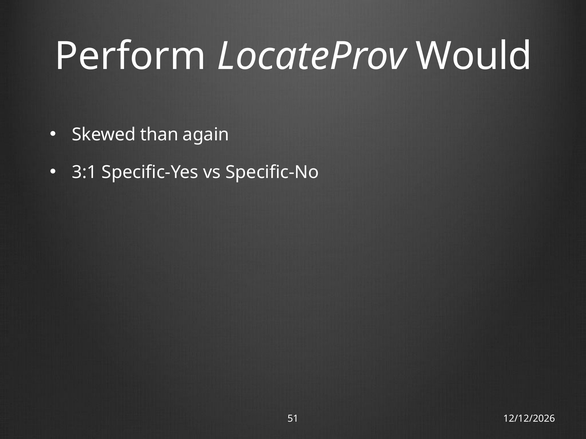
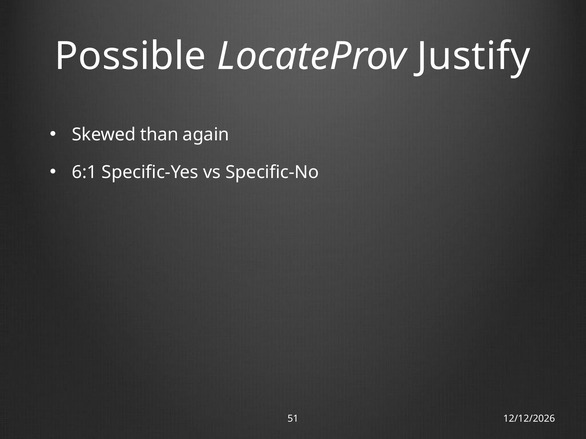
Perform: Perform -> Possible (130, 56)
Would: Would -> Justify (474, 56)
3:1: 3:1 -> 6:1 (84, 172)
